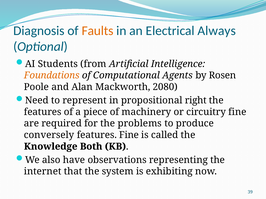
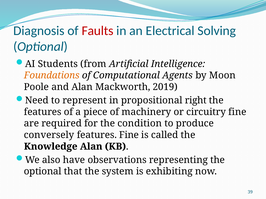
Faults colour: orange -> red (98, 31)
Always: Always -> Solving (217, 31)
Rosen: Rosen -> Moon (222, 76)
2080: 2080 -> 2019 (165, 87)
problems: problems -> condition (140, 124)
Knowledge Both: Both -> Alan (91, 147)
internet: internet -> optional (43, 172)
